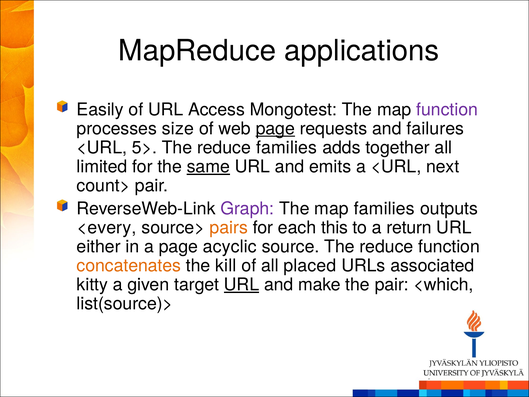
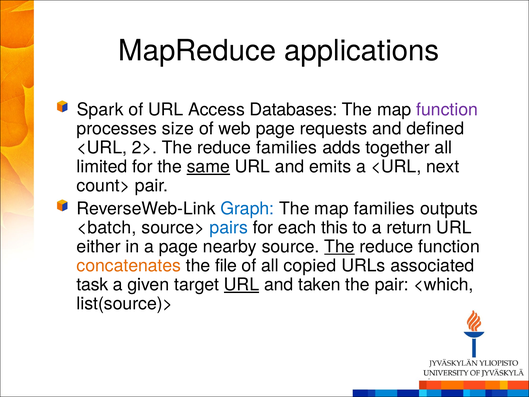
Easily: Easily -> Spark (100, 110)
Mongotest: Mongotest -> Databases (293, 110)
page underline: present -> none (275, 129)
failures: failures -> defined (435, 129)
5>: 5> -> 2> (145, 148)
Graph colour: purple -> blue (247, 208)
<every: <every -> <batch (107, 227)
pairs colour: orange -> blue (229, 227)
acyclic: acyclic -> nearby (230, 246)
The underline: none -> present (339, 246)
kill: kill -> file (226, 266)
placed: placed -> copied (310, 266)
kitty: kitty -> task (92, 285)
make: make -> taken (319, 285)
